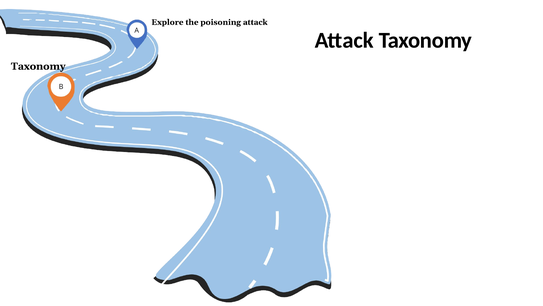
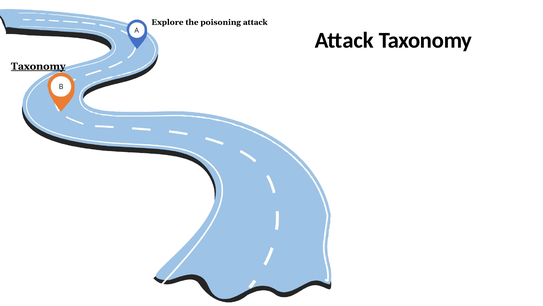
Taxonomy underline: none -> present (38, 66)
